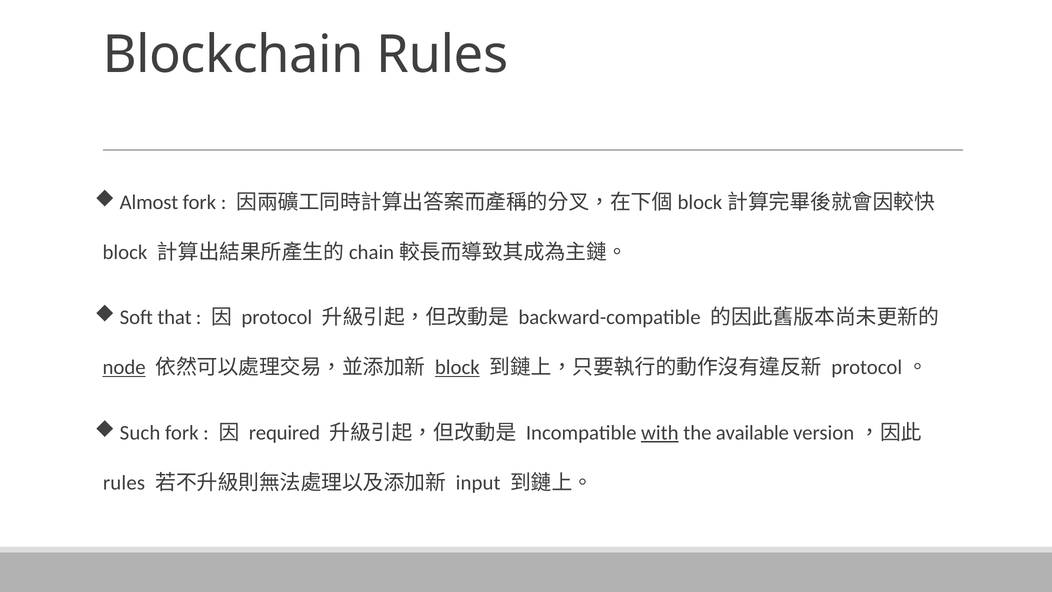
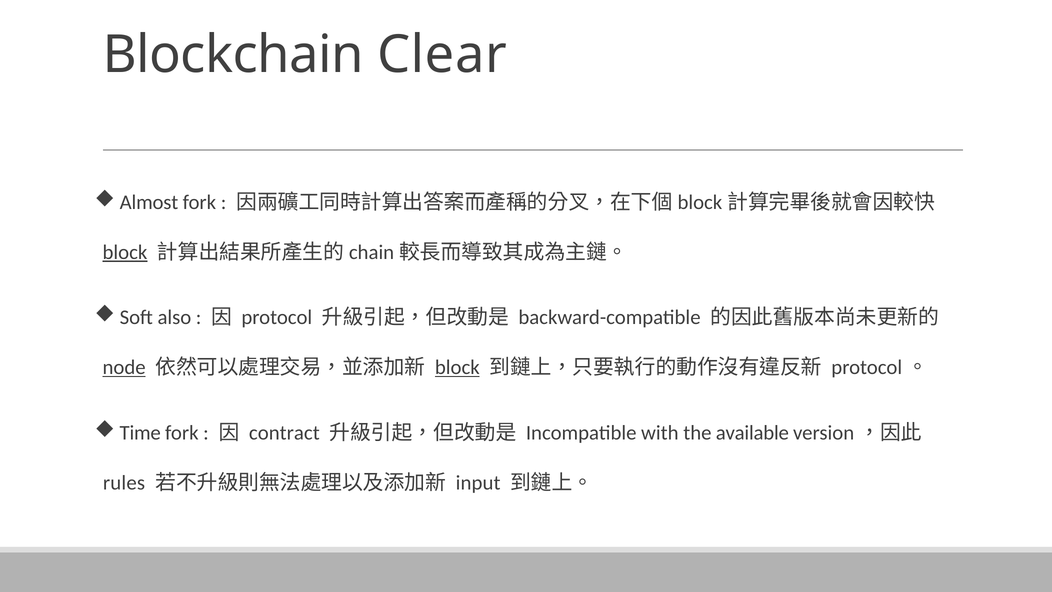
Blockchain Rules: Rules -> Clear (442, 55)
block underline: none -> present (125, 252)
that: that -> also (174, 317)
Such: Such -> Time (140, 433)
required: required -> contract (284, 433)
with underline: present -> none (660, 433)
